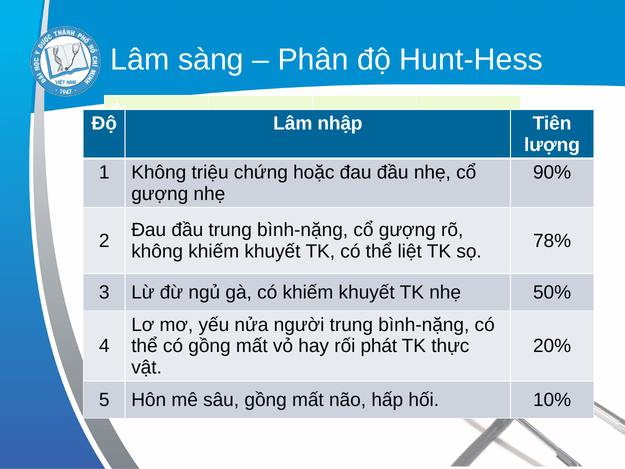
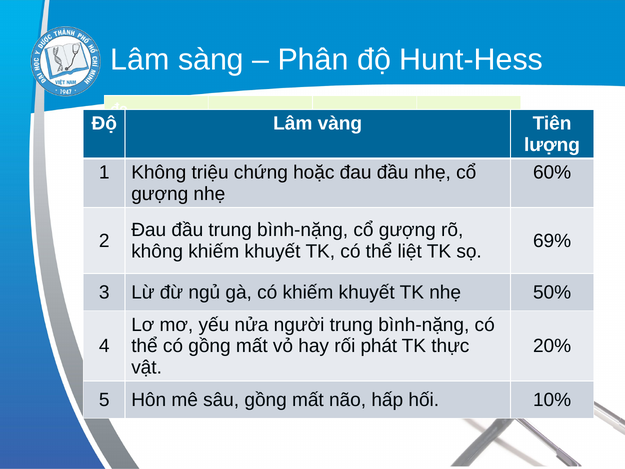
nhập: nhập -> vàng (340, 123)
90%: 90% -> 60% (552, 172)
78%: 78% -> 69% (552, 241)
